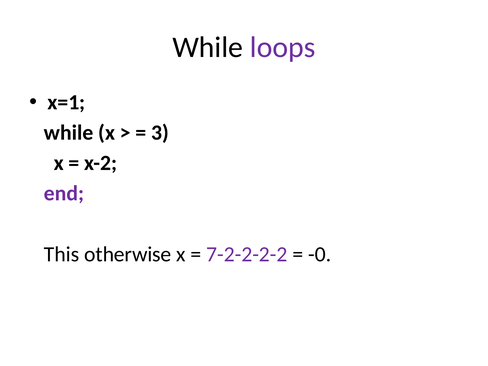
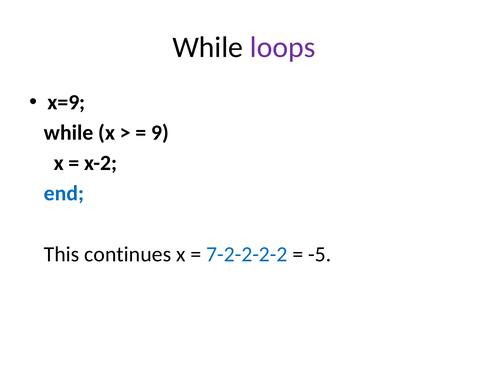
x=1: x=1 -> x=9 (66, 102)
3: 3 -> 9 (160, 133)
end colour: purple -> blue (64, 193)
otherwise: otherwise -> continues (128, 254)
7-2-2-2-2 colour: purple -> blue (247, 254)
-0: -0 -> -5 (320, 254)
